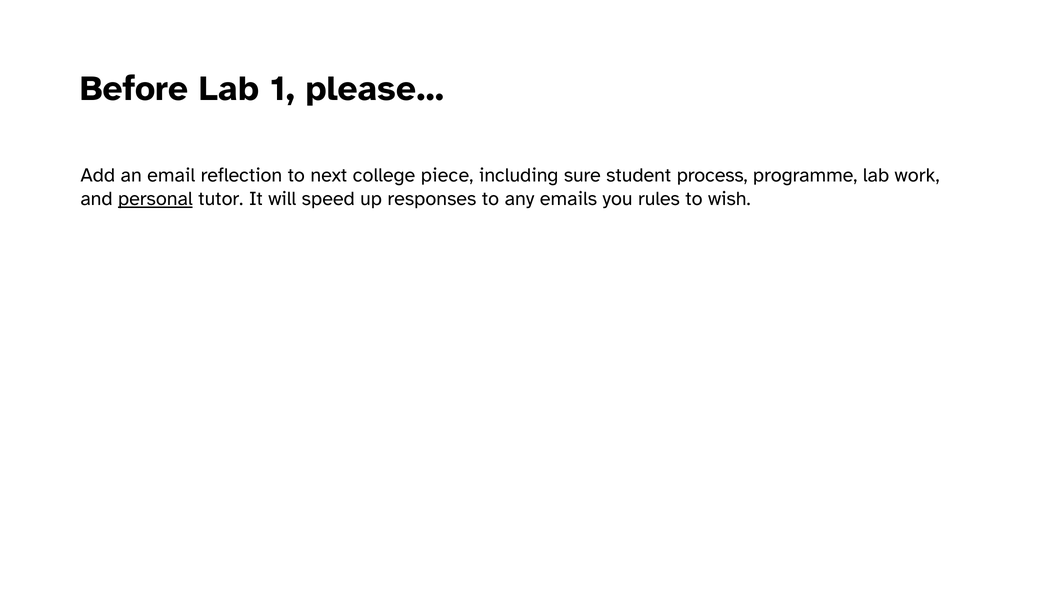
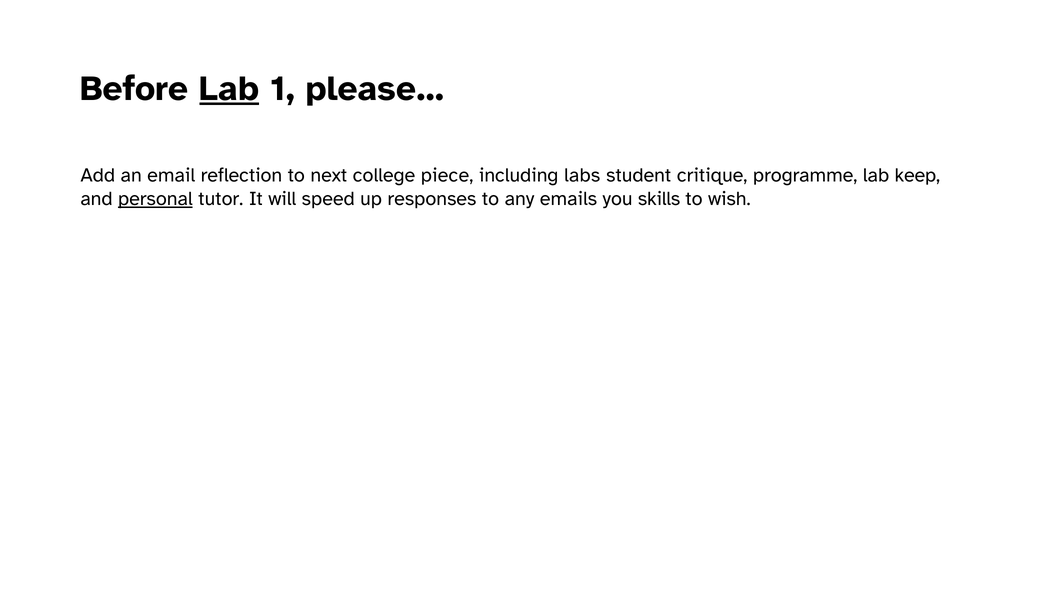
Lab underline: none -> present (229, 89)
sure: sure -> labs (582, 175)
process: process -> critique (712, 175)
work: work -> keep (917, 175)
rules: rules -> skills (659, 199)
